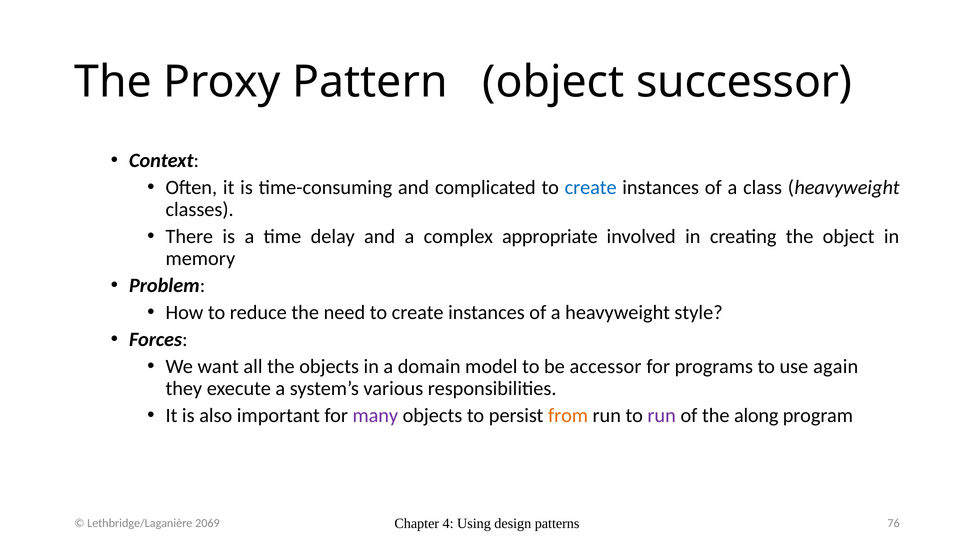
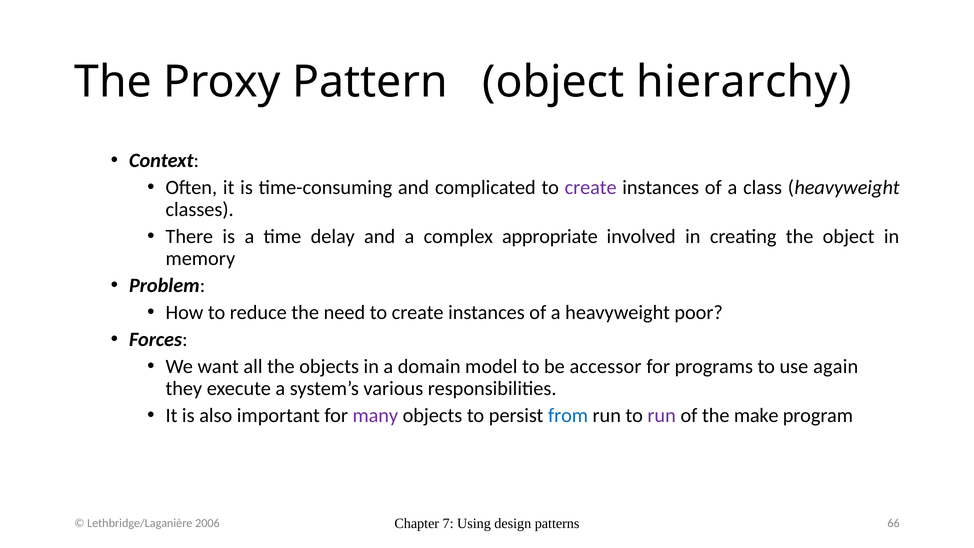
successor: successor -> hierarchy (744, 82)
create colour: blue -> purple (591, 187)
style: style -> poor (699, 312)
from colour: orange -> blue (568, 415)
along: along -> make (756, 415)
4: 4 -> 7 (448, 523)
76: 76 -> 66 (894, 523)
2069: 2069 -> 2006 (207, 523)
